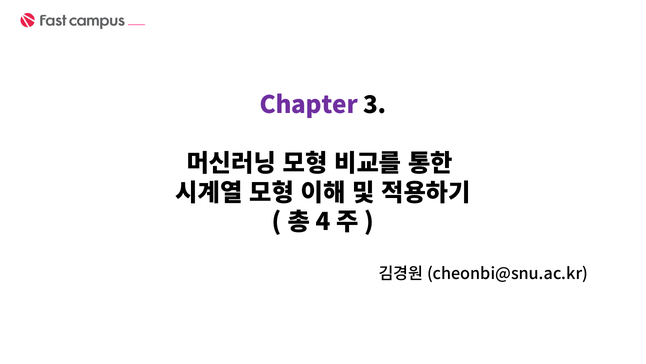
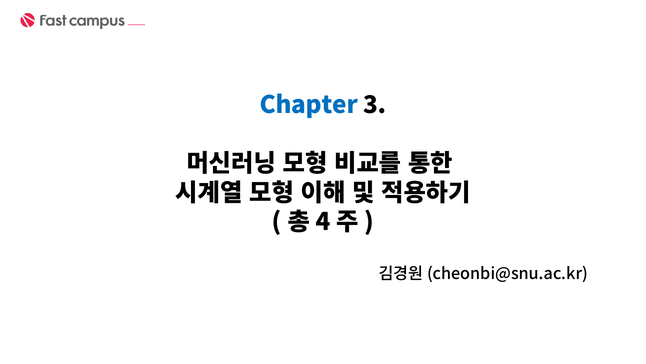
Chapter colour: purple -> blue (309, 105)
